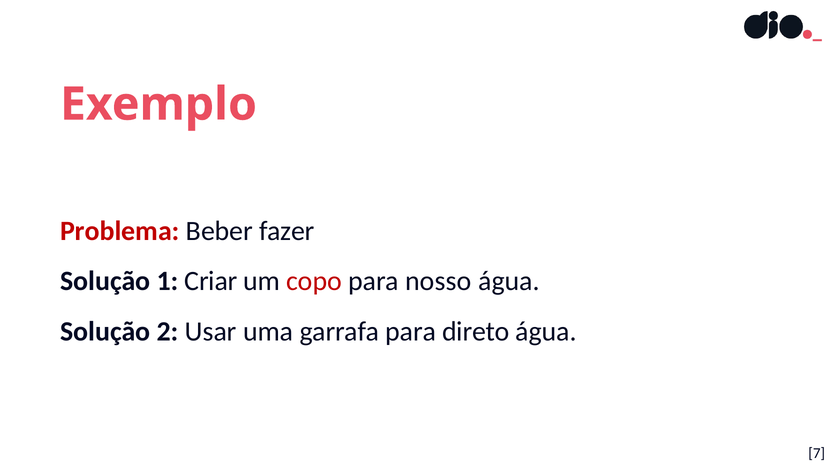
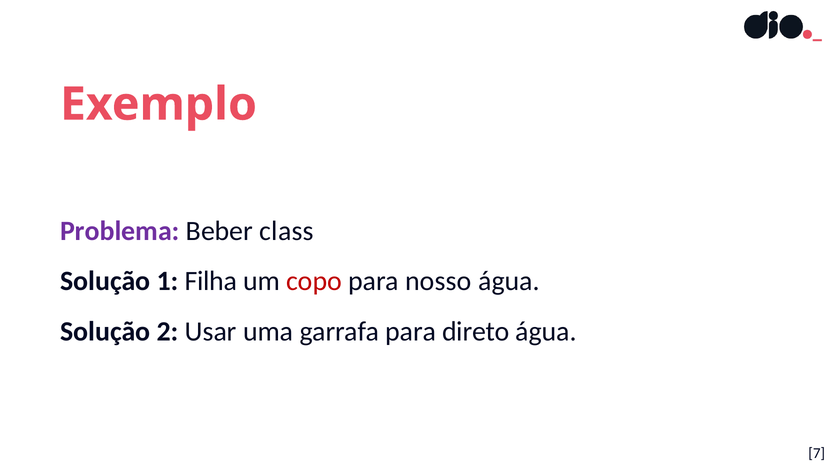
Problema colour: red -> purple (120, 231)
fazer: fazer -> class (287, 231)
Criar: Criar -> Filha (211, 281)
